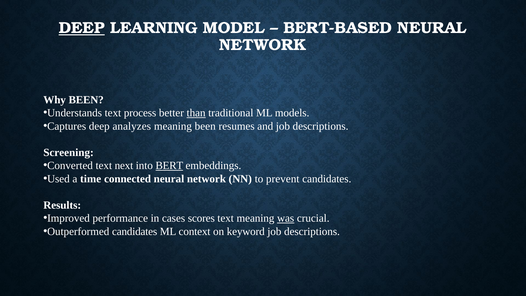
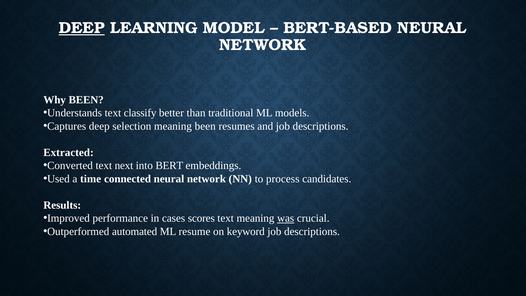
process: process -> classify (140, 113)
than underline: present -> none (196, 113)
analyzes: analyzes -> selection (132, 126)
Screening: Screening -> Extracted (69, 152)
BERT underline: present -> none (169, 166)
prevent: prevent -> process (283, 179)
Outperformed candidates: candidates -> automated (135, 231)
context: context -> resume (195, 231)
